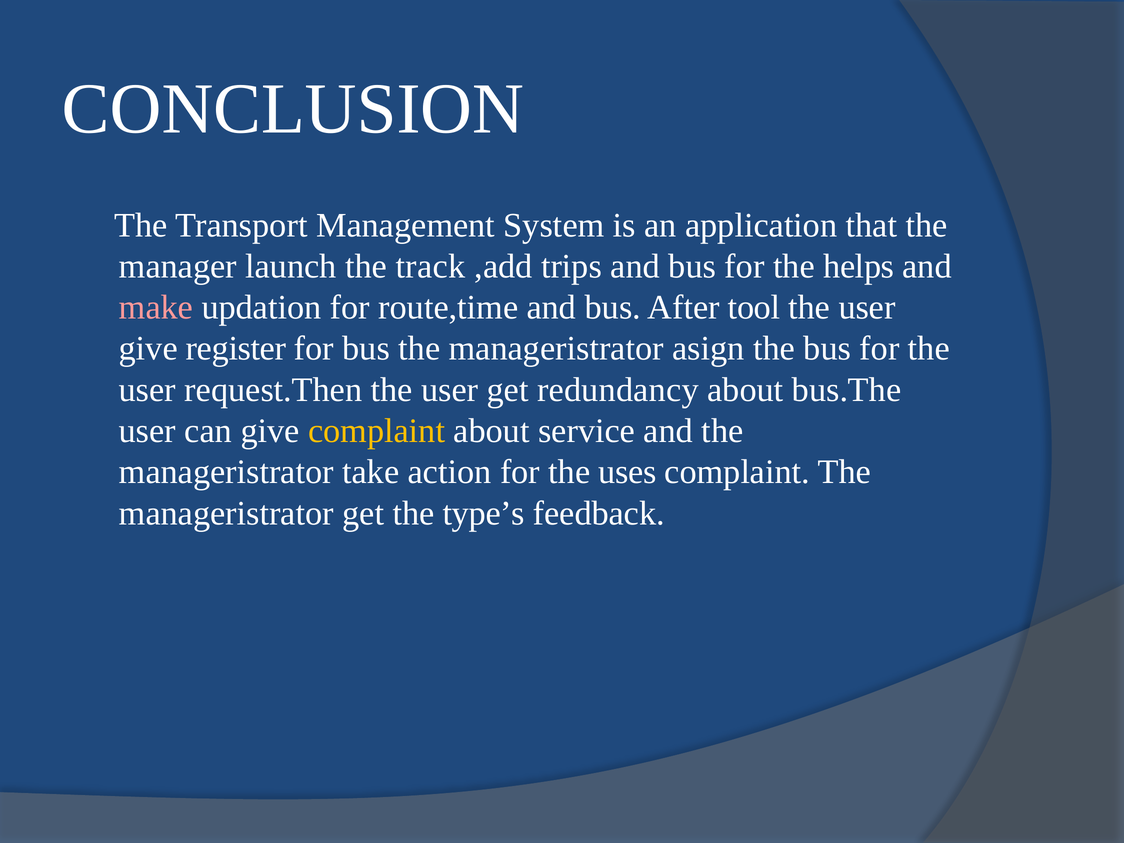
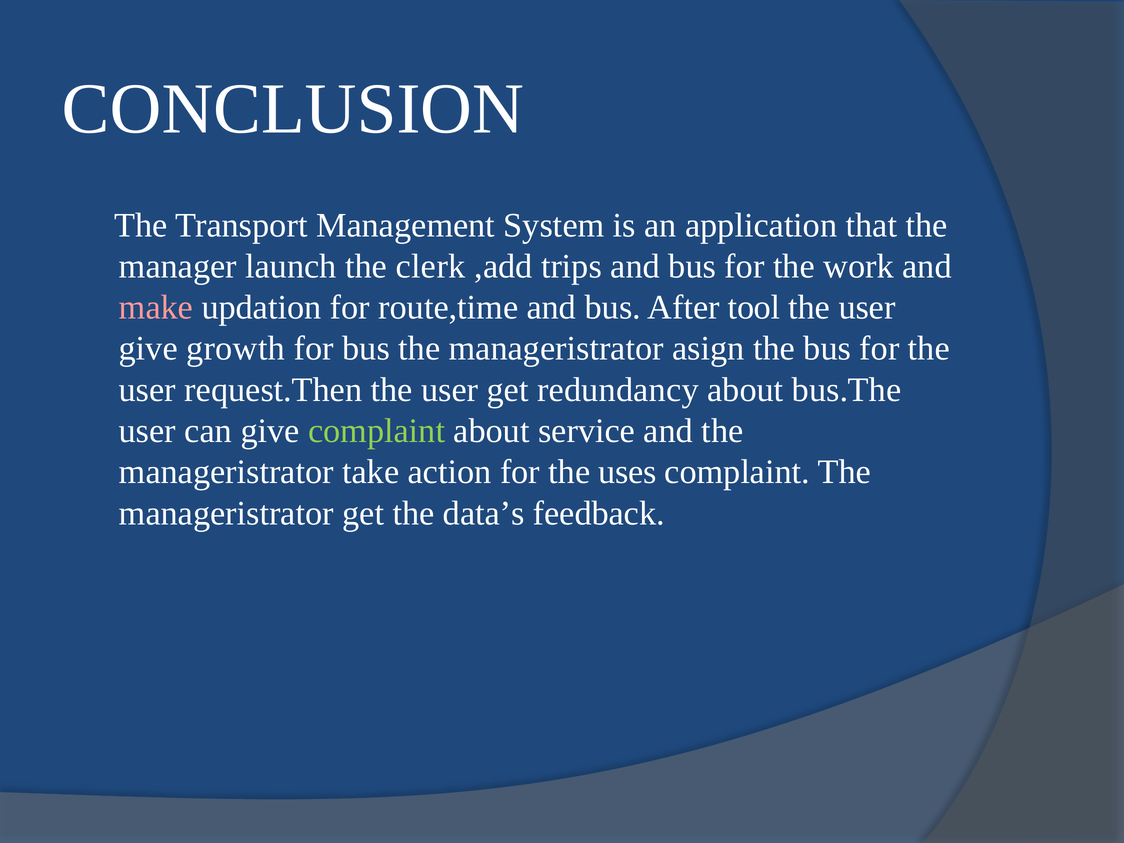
track: track -> clerk (431, 266)
helps: helps -> work (859, 266)
register: register -> growth (236, 349)
complaint colour: yellow -> light green (377, 431)
type’s: type’s -> data’s (484, 513)
